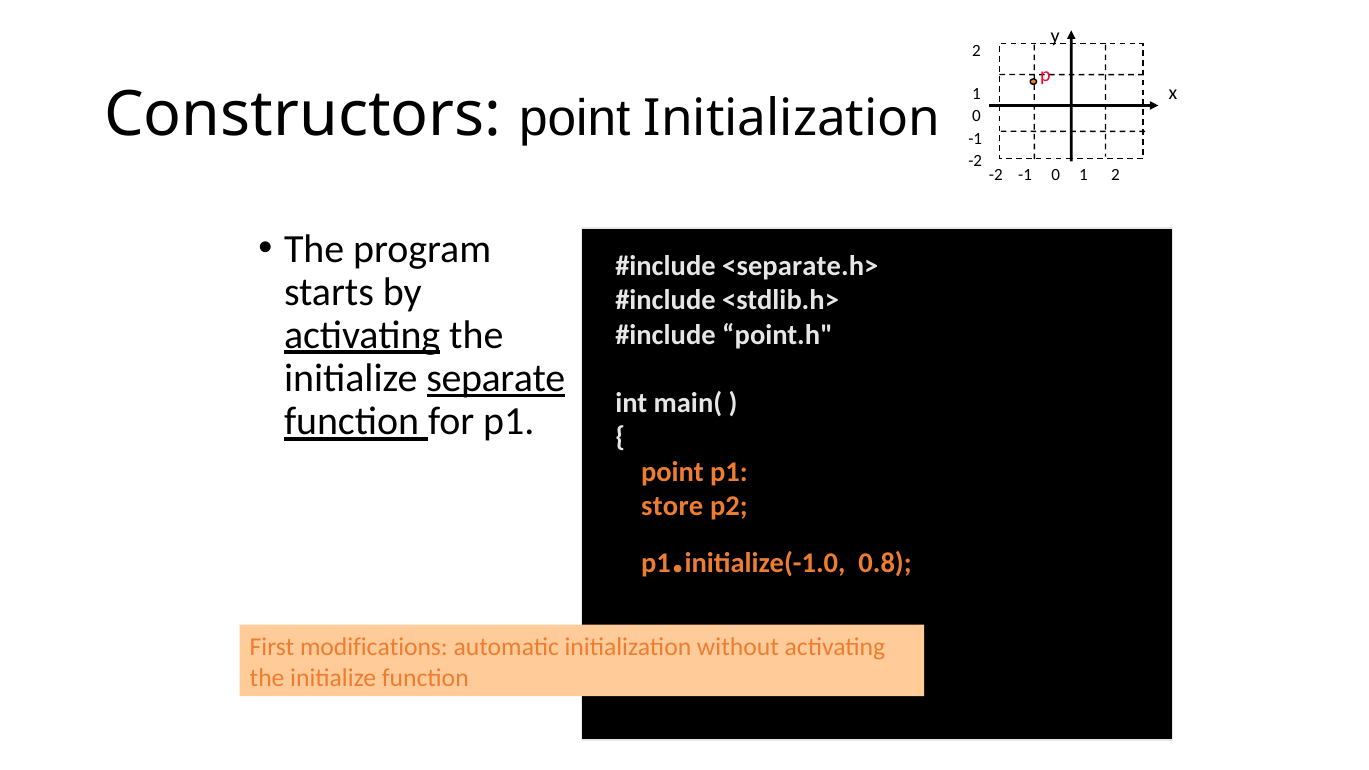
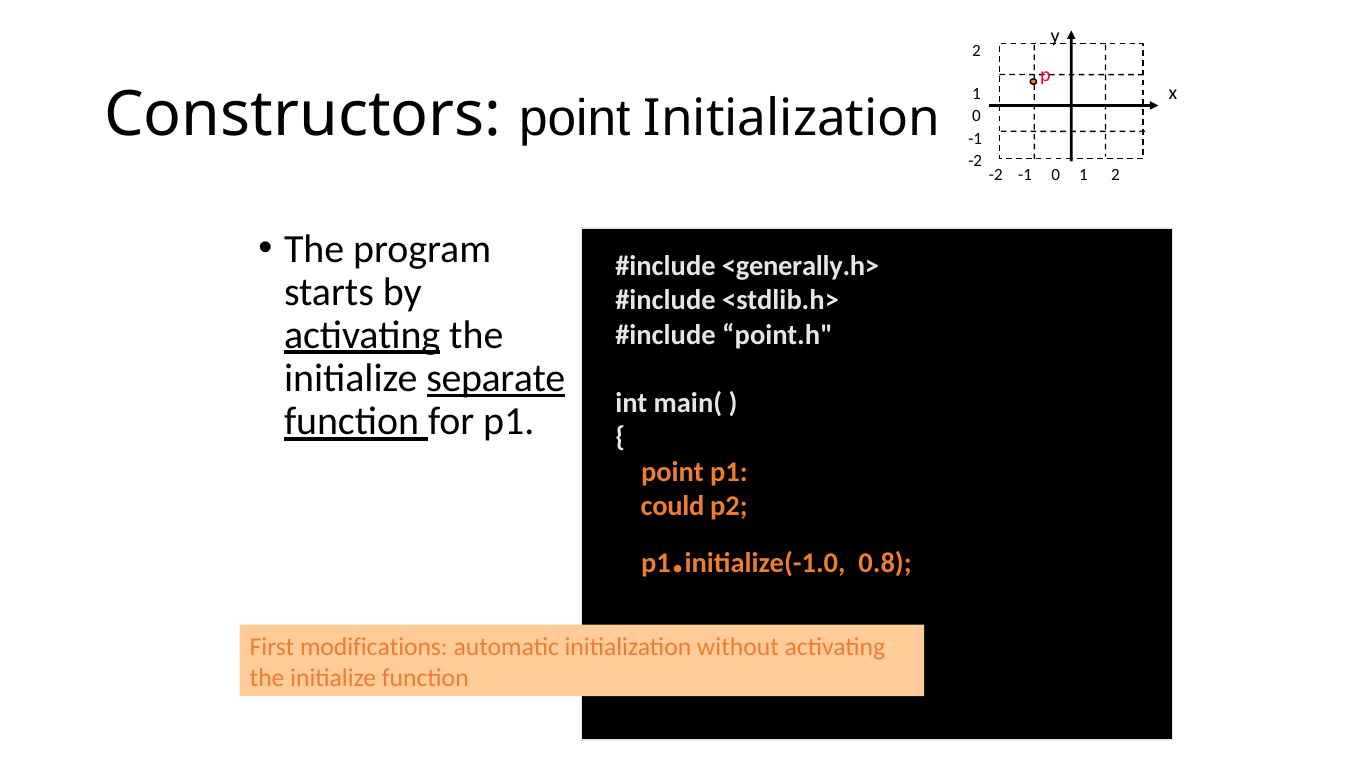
<separate.h>: <separate.h> -> <generally.h> (800, 266)
store: store -> could (673, 506)
